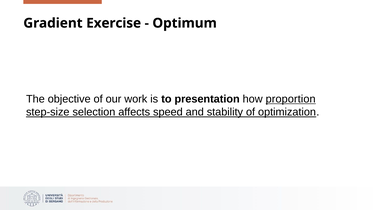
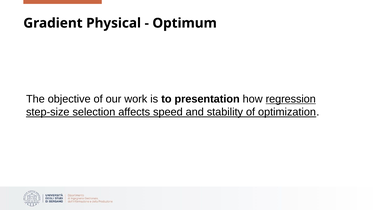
Exercise: Exercise -> Physical (114, 23)
proportion: proportion -> regression (291, 99)
